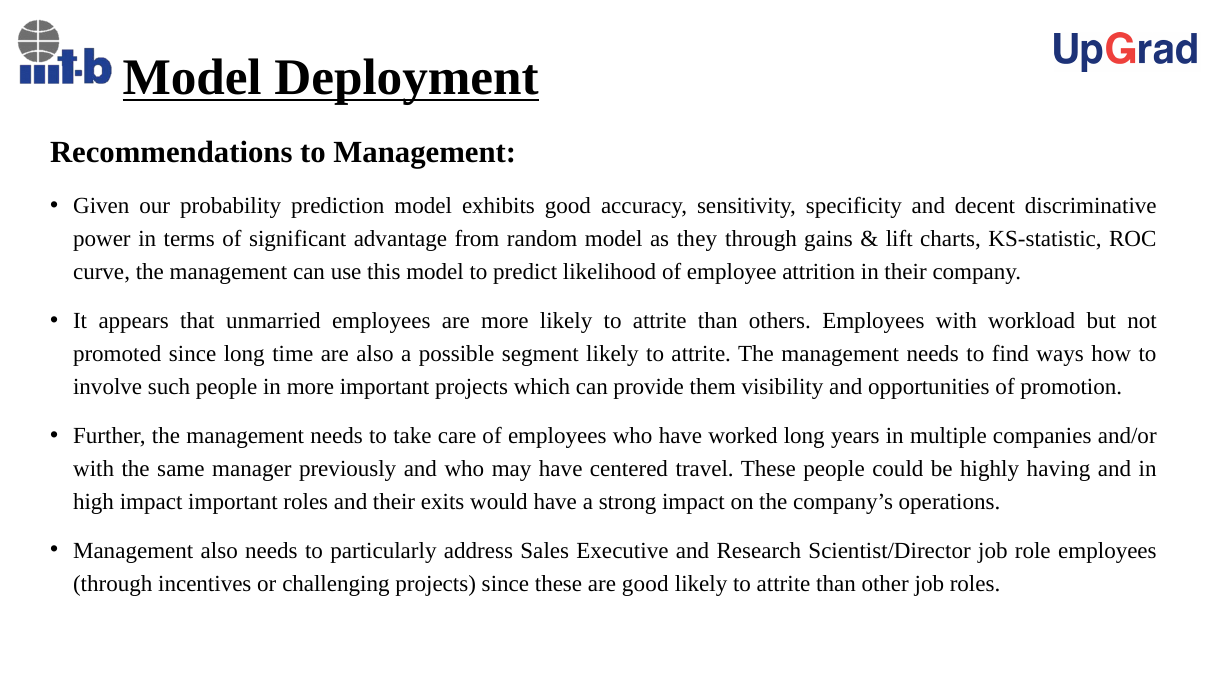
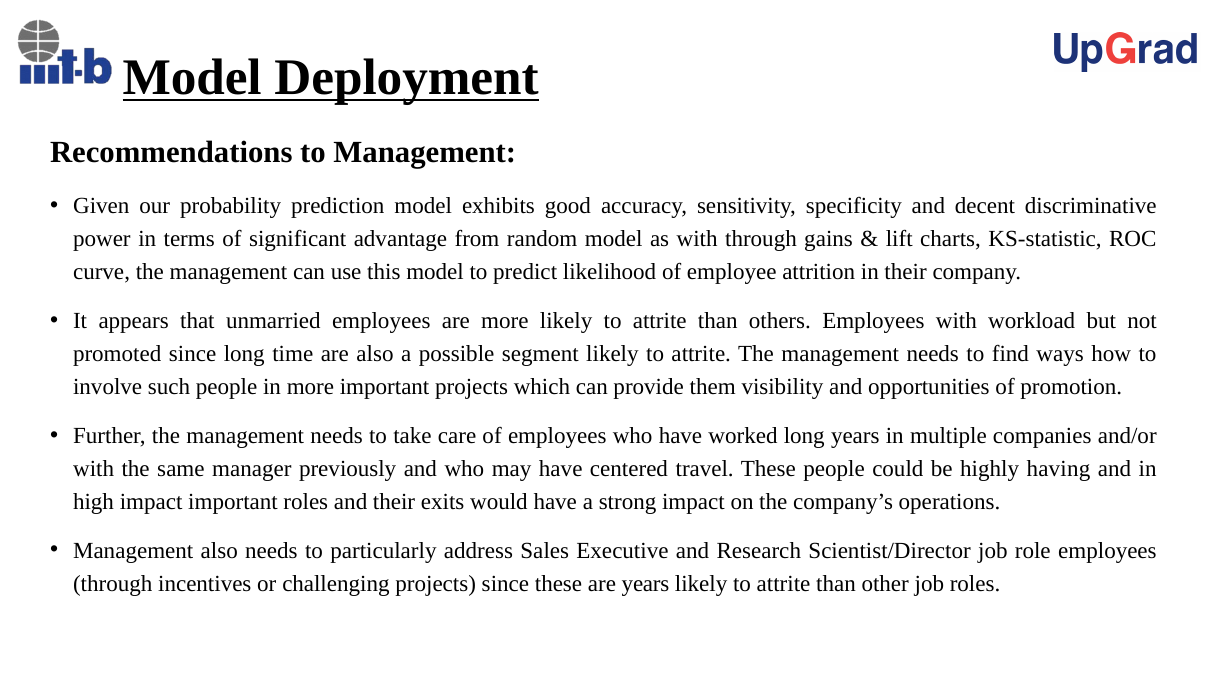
as they: they -> with (697, 239)
are good: good -> years (646, 584)
